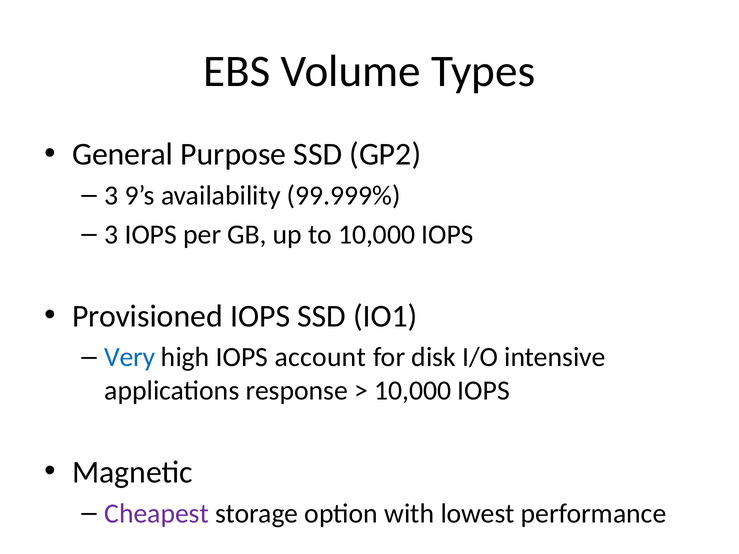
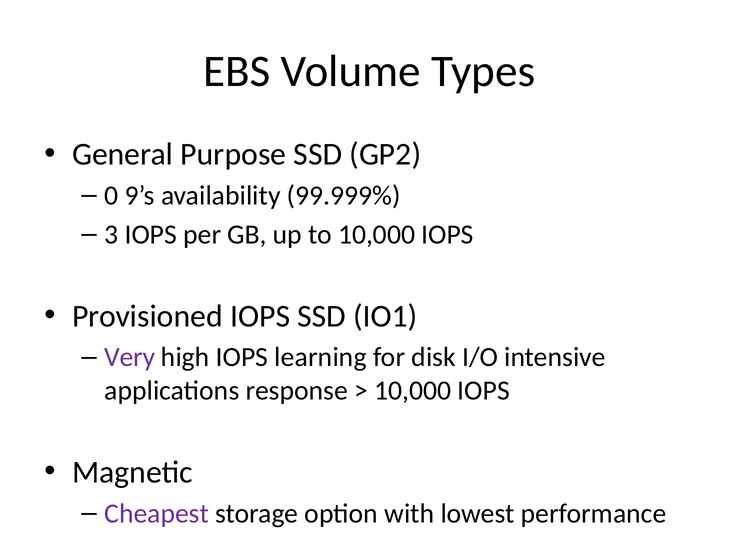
3: 3 -> 0 (111, 196)
Very colour: blue -> purple (130, 357)
account: account -> learning (321, 357)
